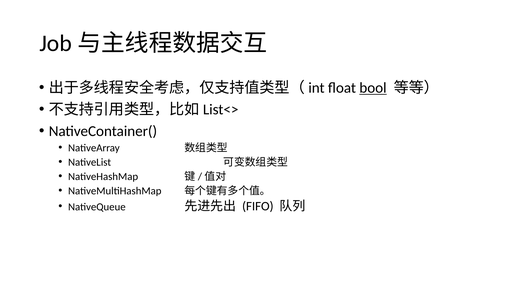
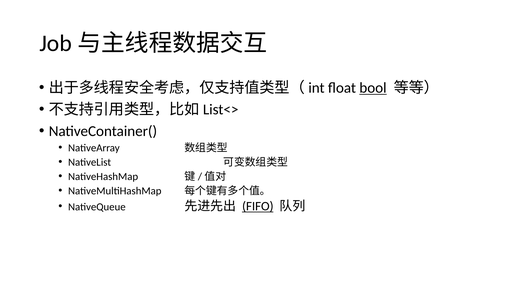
FIFO underline: none -> present (258, 206)
